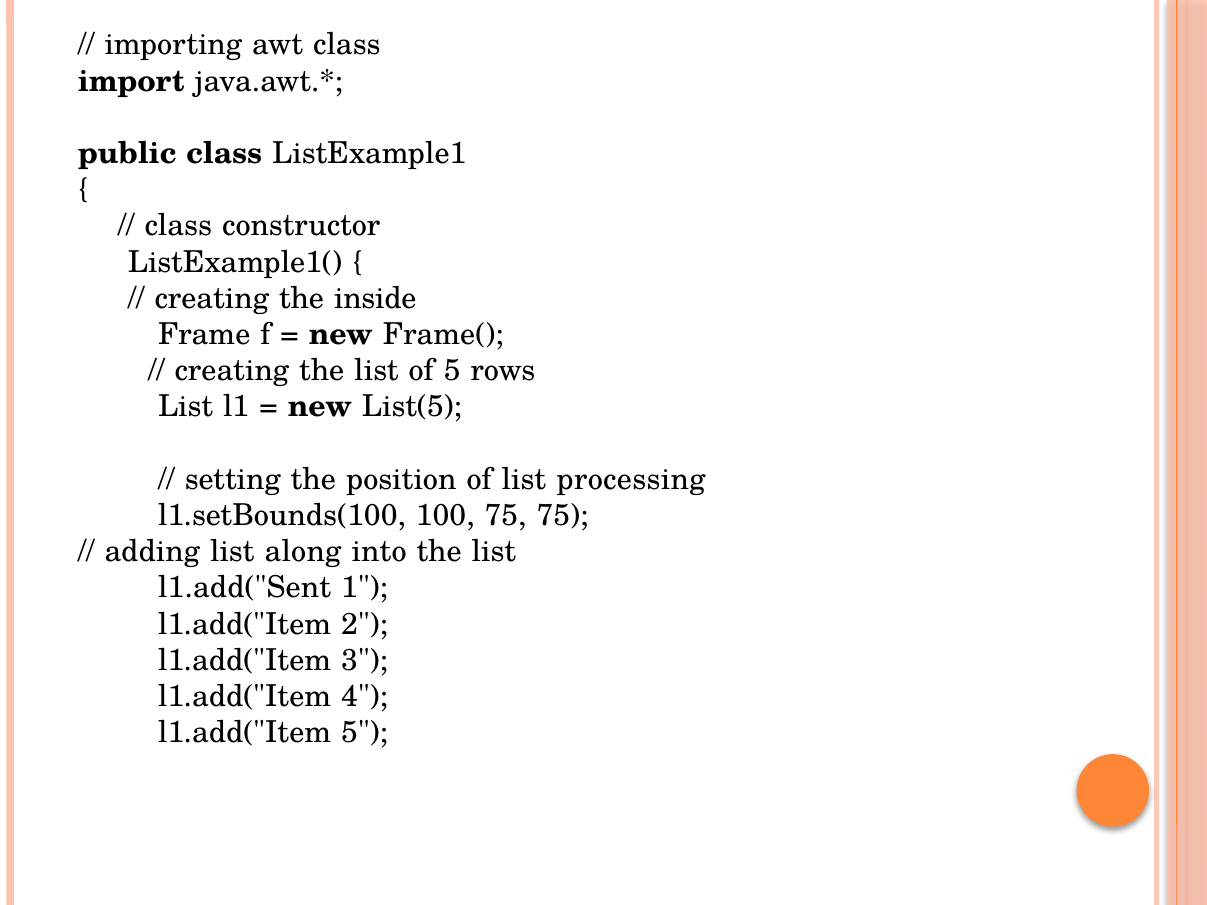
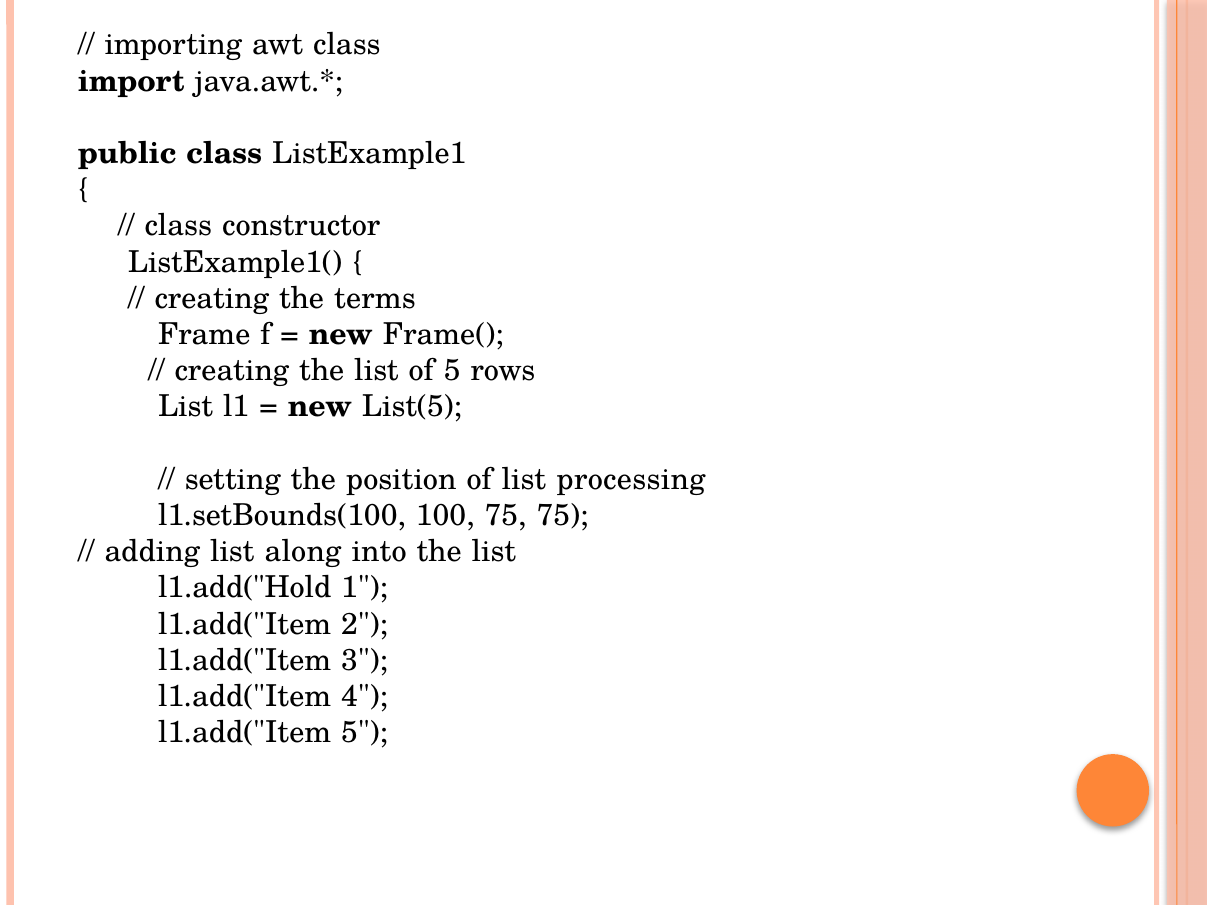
inside: inside -> terms (375, 298)
l1.add("Sent: l1.add("Sent -> l1.add("Hold (245, 588)
